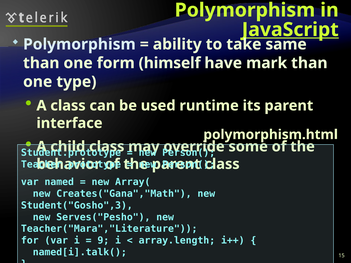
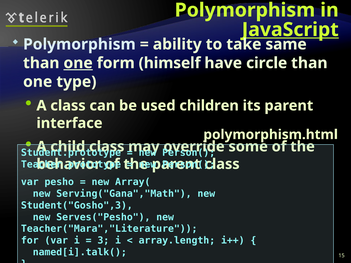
one underline: none -> present (78, 63)
mark: mark -> circle (267, 63)
runtime: runtime -> children (209, 106)
named: named -> pesho (59, 182)
Creates("Gana","Math: Creates("Gana","Math -> Serving("Gana","Math (124, 194)
9: 9 -> 3 (103, 241)
